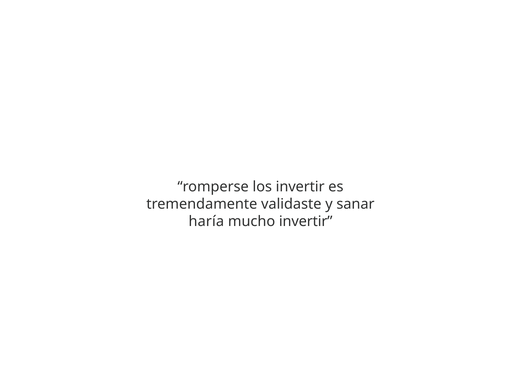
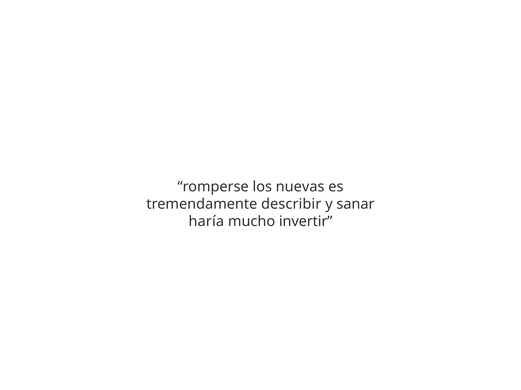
los invertir: invertir -> nuevas (300, 187)
validaste: validaste -> describir (291, 204)
